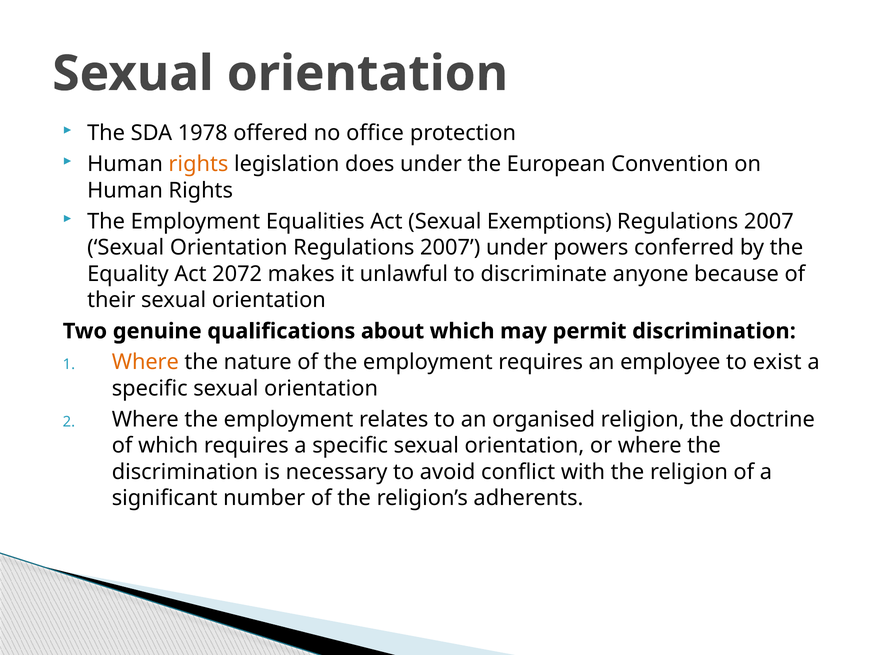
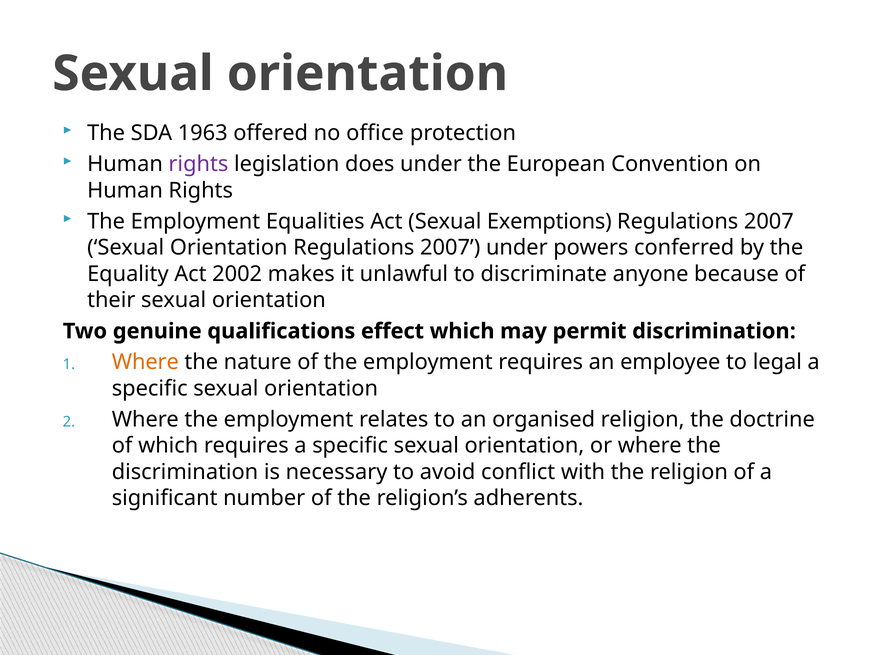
1978: 1978 -> 1963 (203, 133)
rights colour: orange -> purple (198, 164)
2072: 2072 -> 2002 (237, 274)
about: about -> effect (393, 331)
exist: exist -> legal (777, 362)
